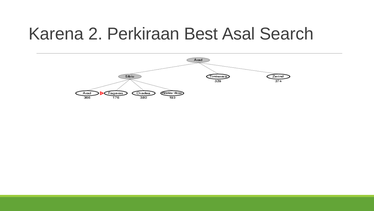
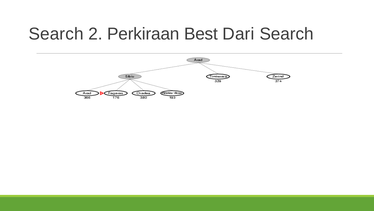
Karena: Karena -> Search (56, 34)
Asal: Asal -> Dari (238, 34)
